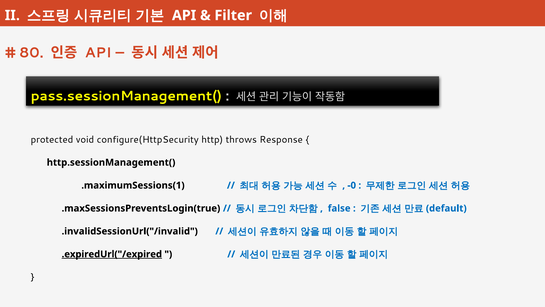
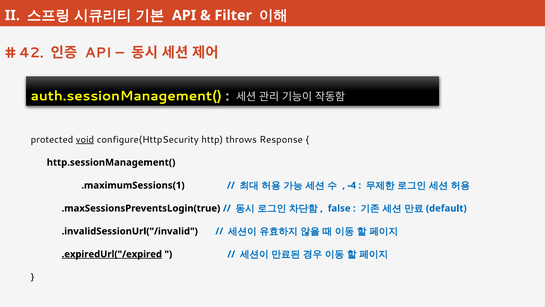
80: 80 -> 42 (31, 53)
pass.sessionManagement(: pass.sessionManagement( -> auth.sessionManagement( (126, 96)
void underline: none -> present (85, 139)
-0: -0 -> -4 (352, 185)
